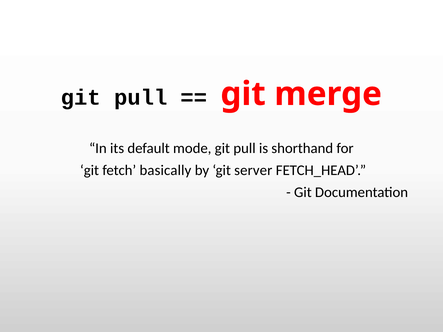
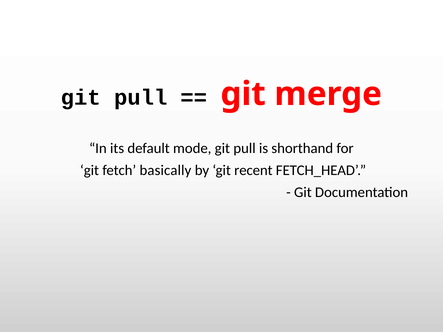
server: server -> recent (253, 170)
